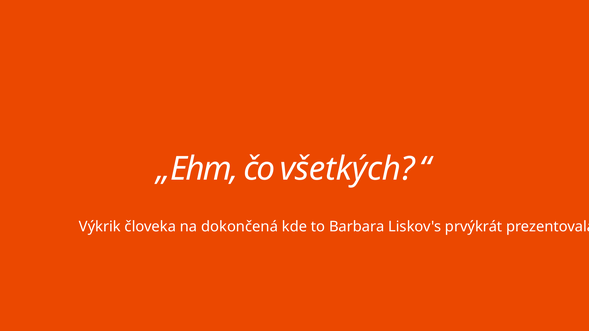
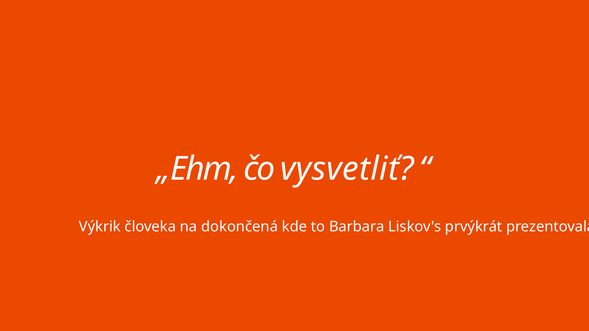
všetkých: všetkých -> vysvetliť (347, 169)
